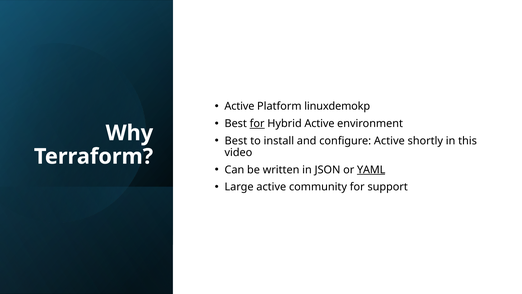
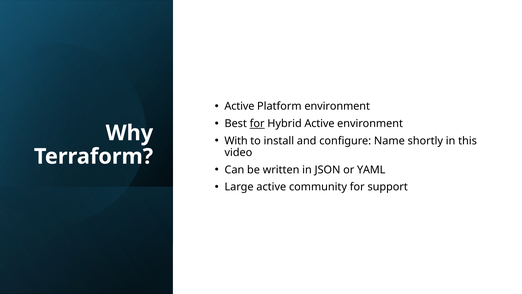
Platform linuxdemokp: linuxdemokp -> environment (337, 106)
Best: Best -> With (236, 141)
configure Active: Active -> Name (389, 141)
YAML underline: present -> none (371, 170)
